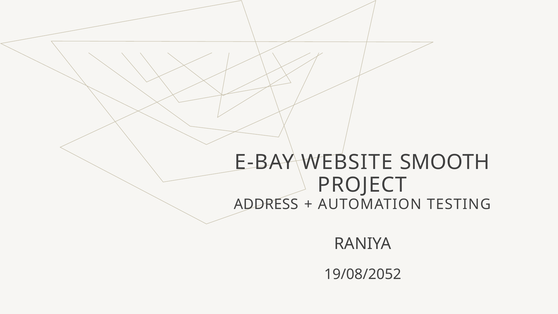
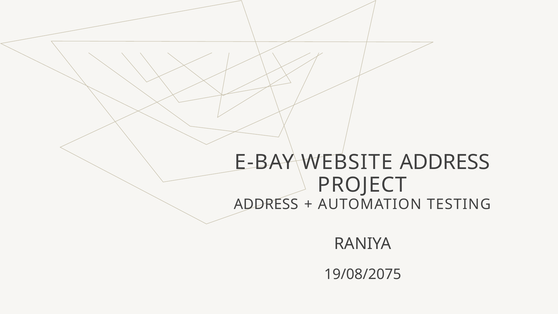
WEBSITE SMOOTH: SMOOTH -> ADDRESS (445, 162)
19/08/2052: 19/08/2052 -> 19/08/2075 (363, 274)
